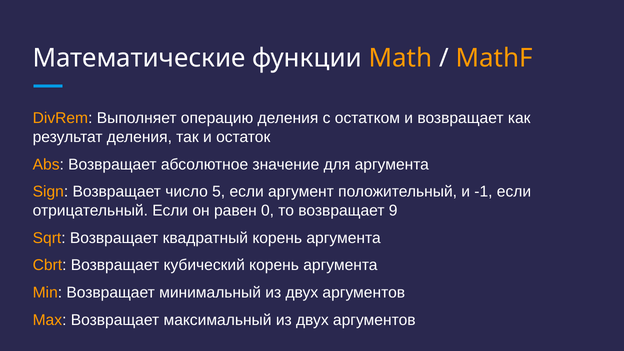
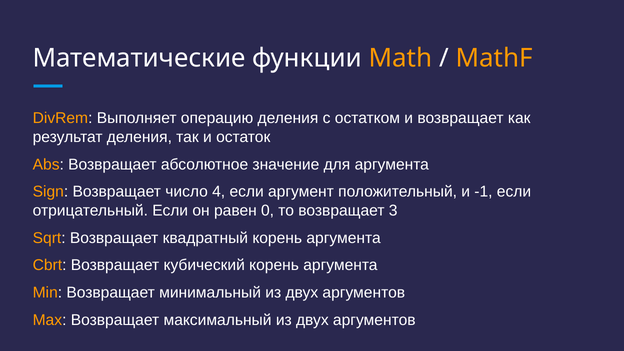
5: 5 -> 4 (219, 192)
9: 9 -> 3 (393, 211)
